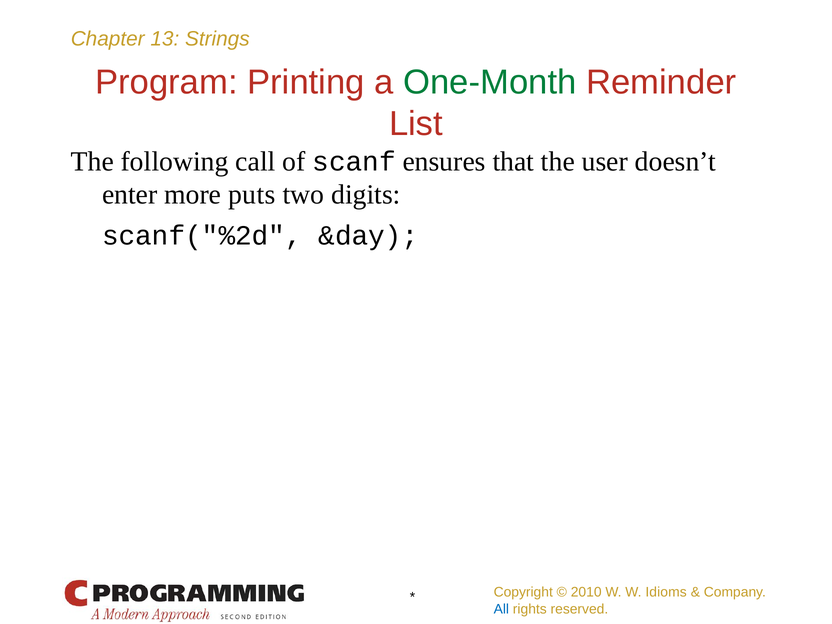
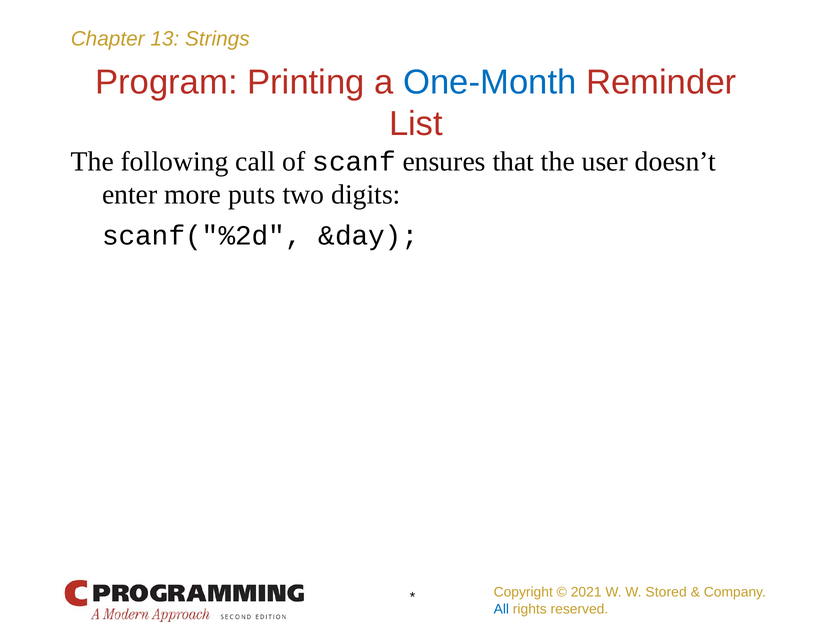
One-Month colour: green -> blue (490, 82)
2010: 2010 -> 2021 (586, 592)
Idioms: Idioms -> Stored (666, 592)
